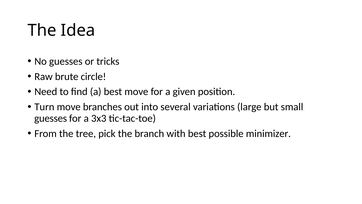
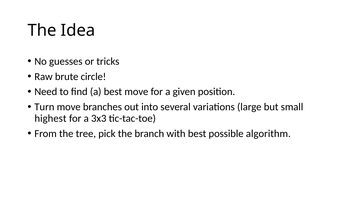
guesses: guesses -> highest (51, 118)
minimizer: minimizer -> algorithm (268, 133)
